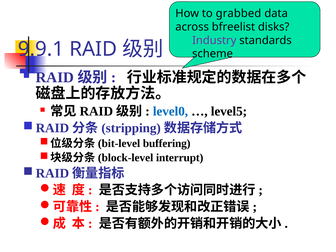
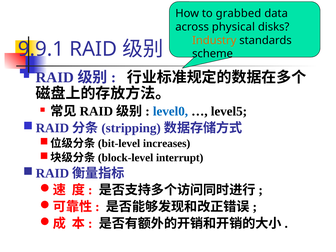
bfreelist: bfreelist -> physical (233, 27)
Industry colour: purple -> orange (214, 40)
buffering: buffering -> increases (167, 143)
